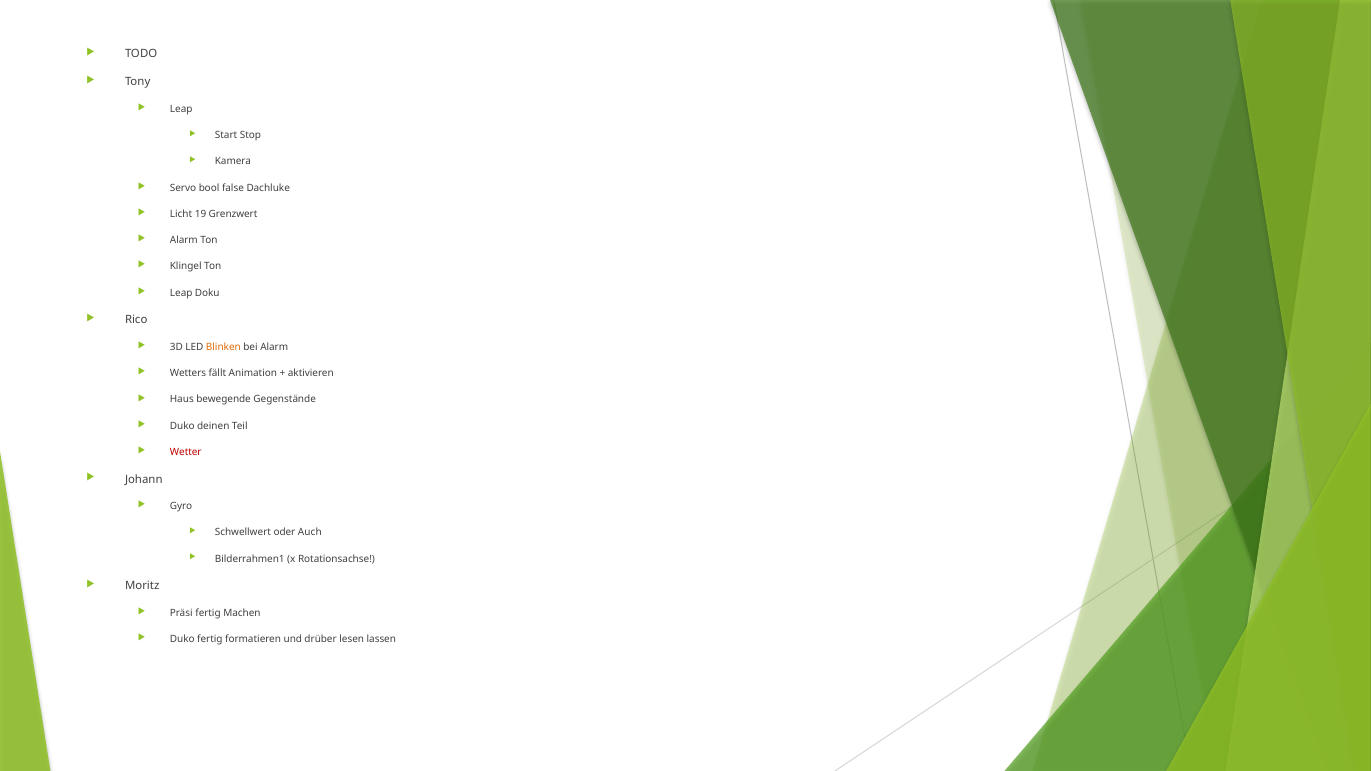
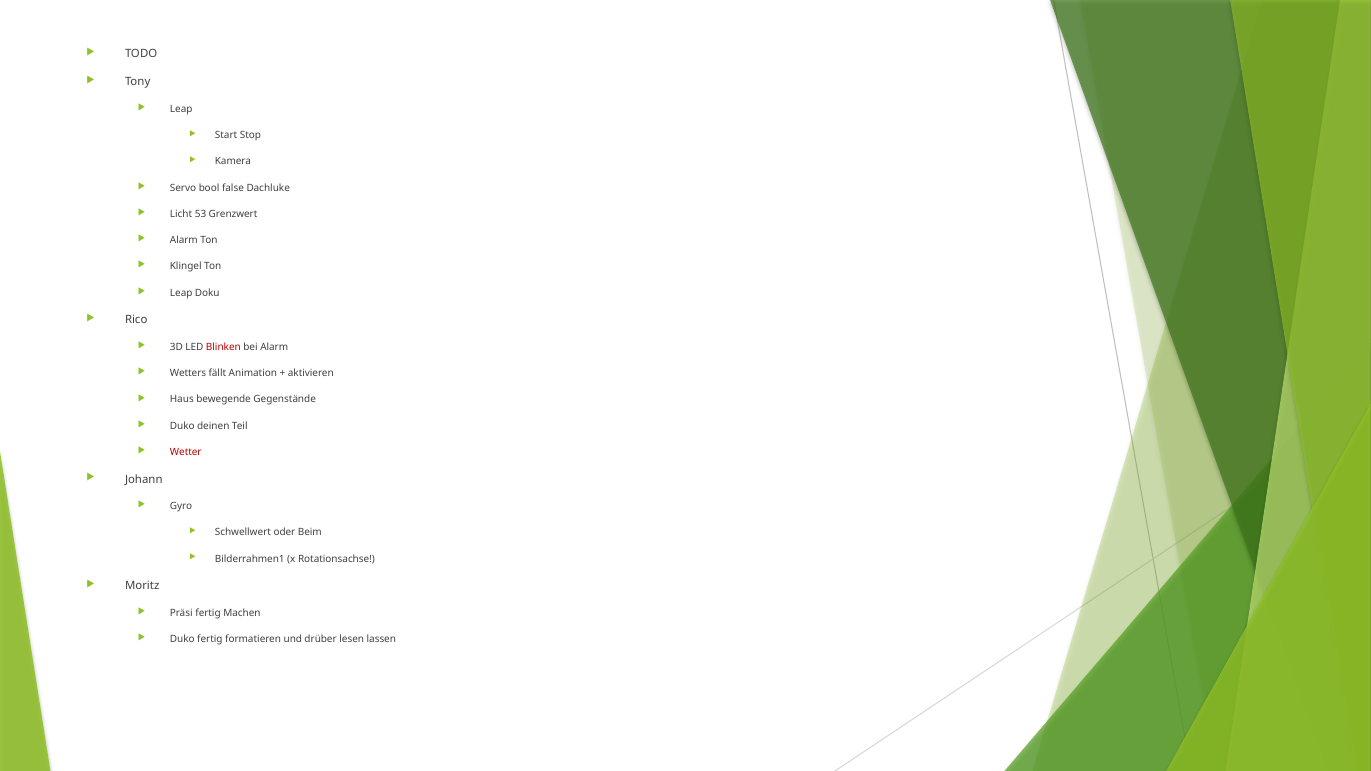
19: 19 -> 53 (201, 214)
Blinken colour: orange -> red (223, 347)
Auch: Auch -> Beim (310, 533)
